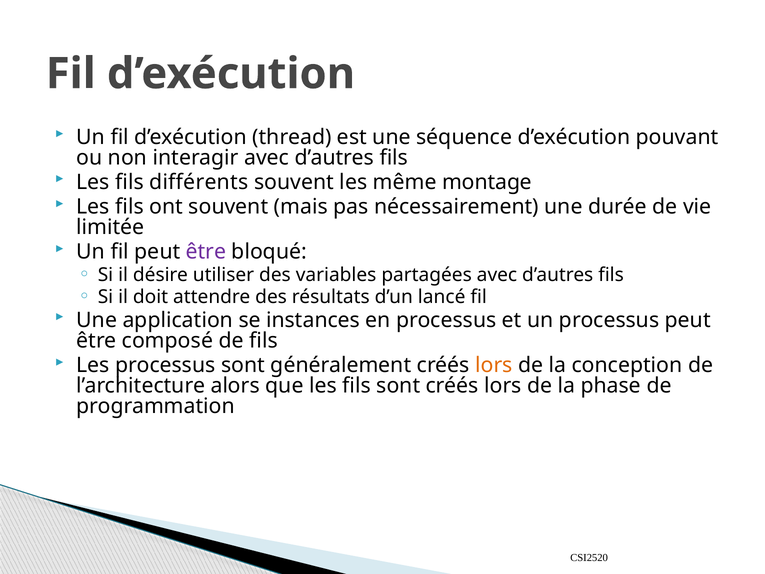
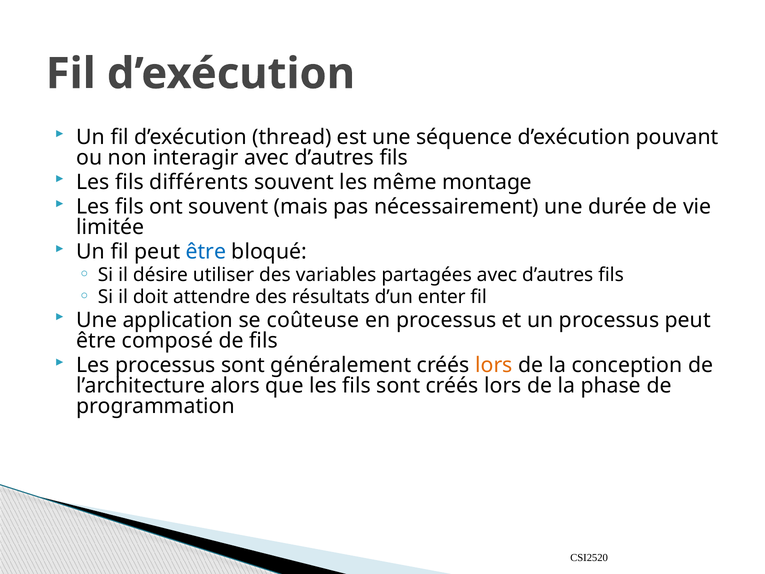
être colour: purple -> blue (206, 252)
lancé: lancé -> enter (442, 297)
instances: instances -> coûteuse (313, 320)
